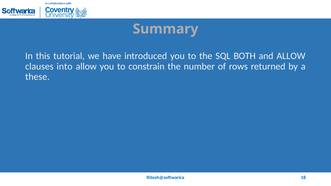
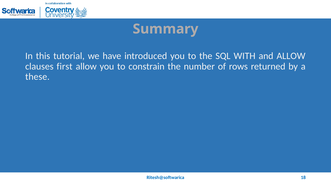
BOTH: BOTH -> WITH (245, 56)
into: into -> first (65, 66)
